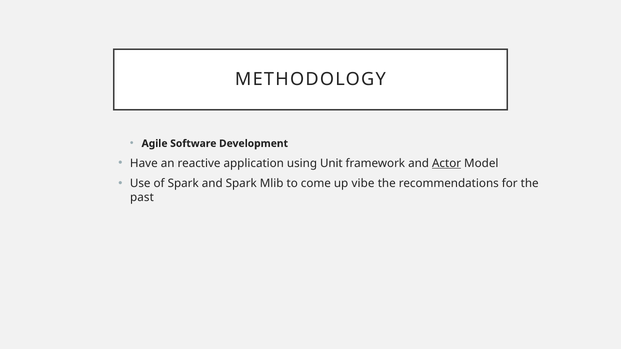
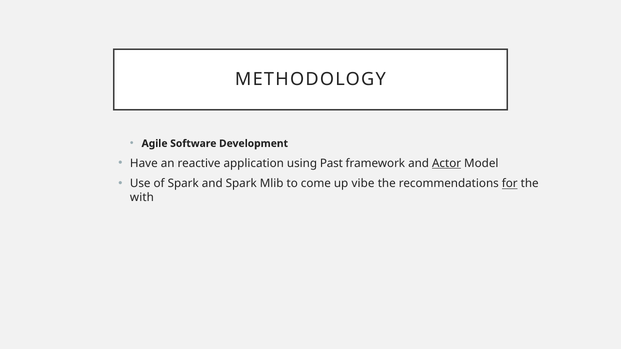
Unit: Unit -> Past (331, 163)
for underline: none -> present (510, 184)
past: past -> with (142, 198)
